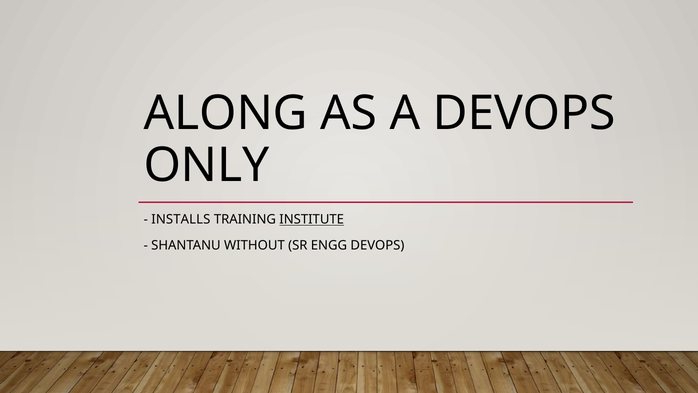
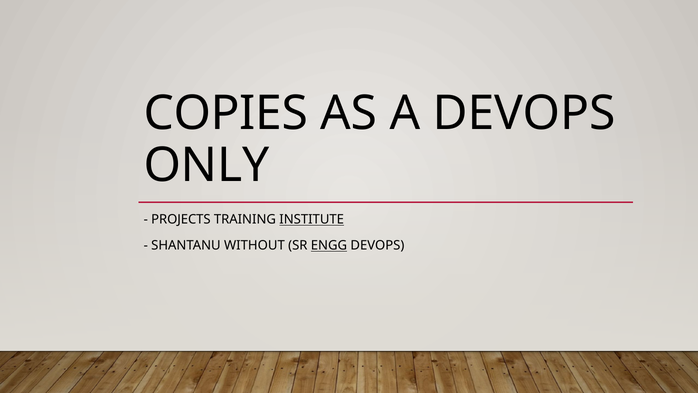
ALONG: ALONG -> COPIES (226, 113)
INSTALLS: INSTALLS -> PROJECTS (181, 219)
ENGG underline: none -> present (329, 245)
